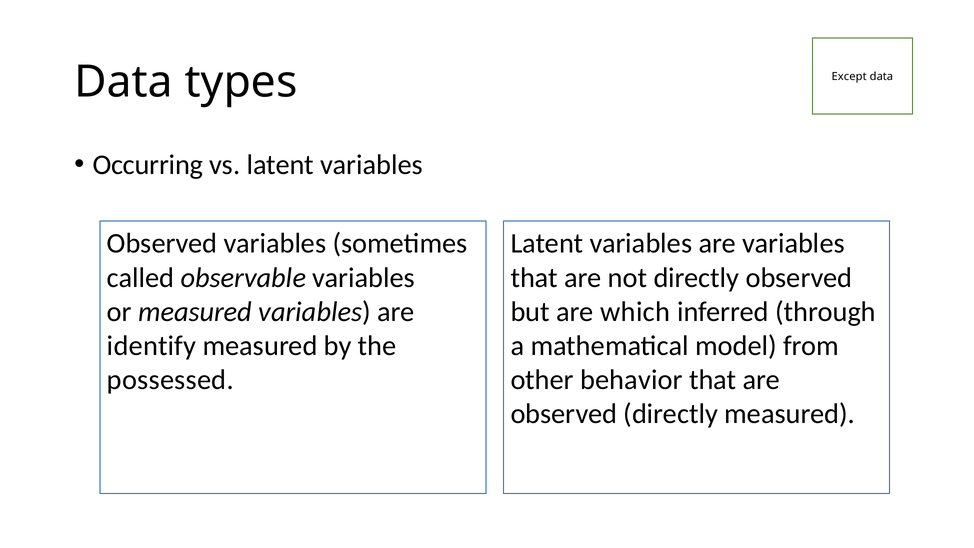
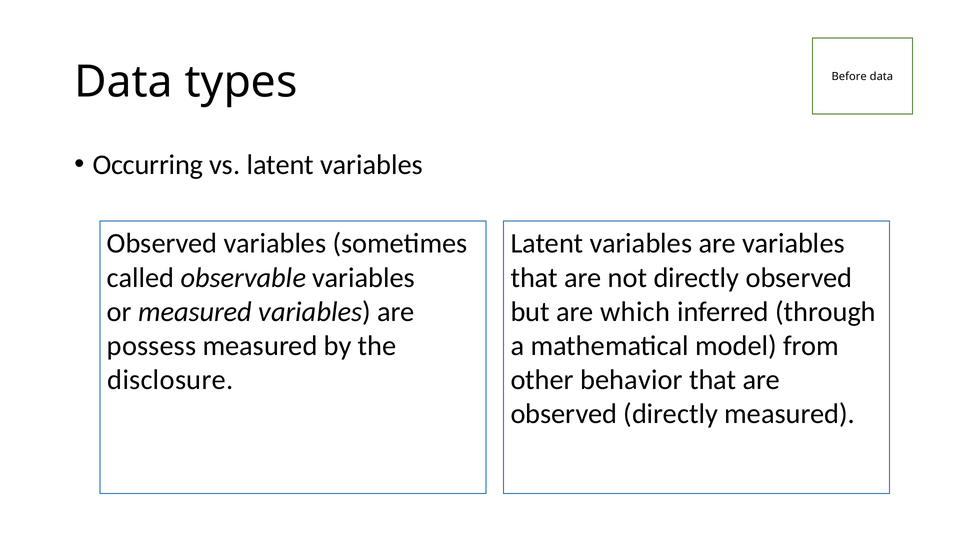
Except: Except -> Before (849, 77)
identify: identify -> possess (152, 346)
possessed: possessed -> disclosure (170, 380)
